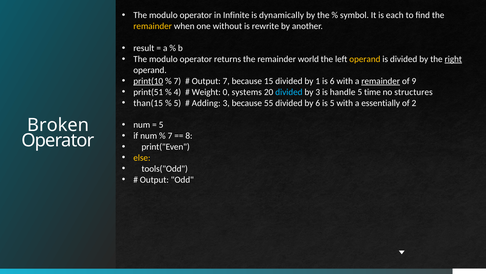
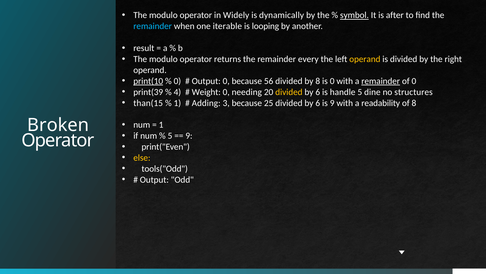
Infinite: Infinite -> Widely (236, 15)
symbol underline: none -> present (354, 15)
each: each -> after (395, 15)
remainder colour: yellow -> light blue (153, 26)
without: without -> iterable (227, 26)
rewrite: rewrite -> looping (265, 26)
world: world -> every (308, 59)
right underline: present -> none (453, 59)
7: 7 -> 0 (177, 81)
Output 7: 7 -> 0 (226, 81)
15: 15 -> 56 (269, 81)
by 1: 1 -> 8 (318, 81)
is 6: 6 -> 0 (332, 81)
of 9: 9 -> 0 (414, 81)
print(51: print(51 -> print(39 (148, 92)
systems: systems -> needing (247, 92)
divided colour: light blue -> yellow (289, 92)
3: 3 -> 6 (318, 92)
time: time -> dine (372, 92)
5: 5 -> 1 (177, 103)
55: 55 -> 25 (269, 103)
is 5: 5 -> 9 (332, 103)
essentially: essentially -> readability (381, 103)
of 2: 2 -> 8 (414, 103)
5: 5 -> 1 (161, 125)
7: 7 -> 5 (170, 136)
8: 8 -> 9 (189, 136)
